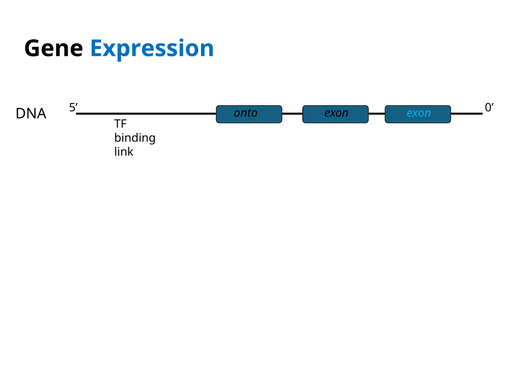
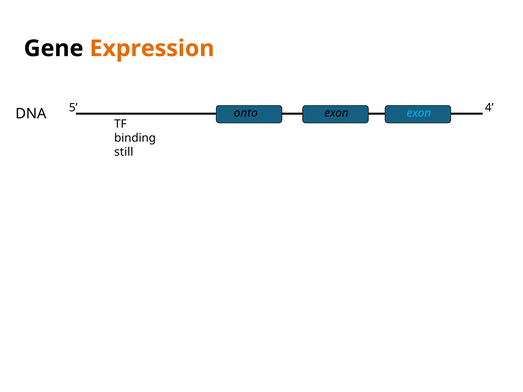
Expression colour: blue -> orange (152, 48)
0: 0 -> 4 (489, 108)
link: link -> still (124, 152)
